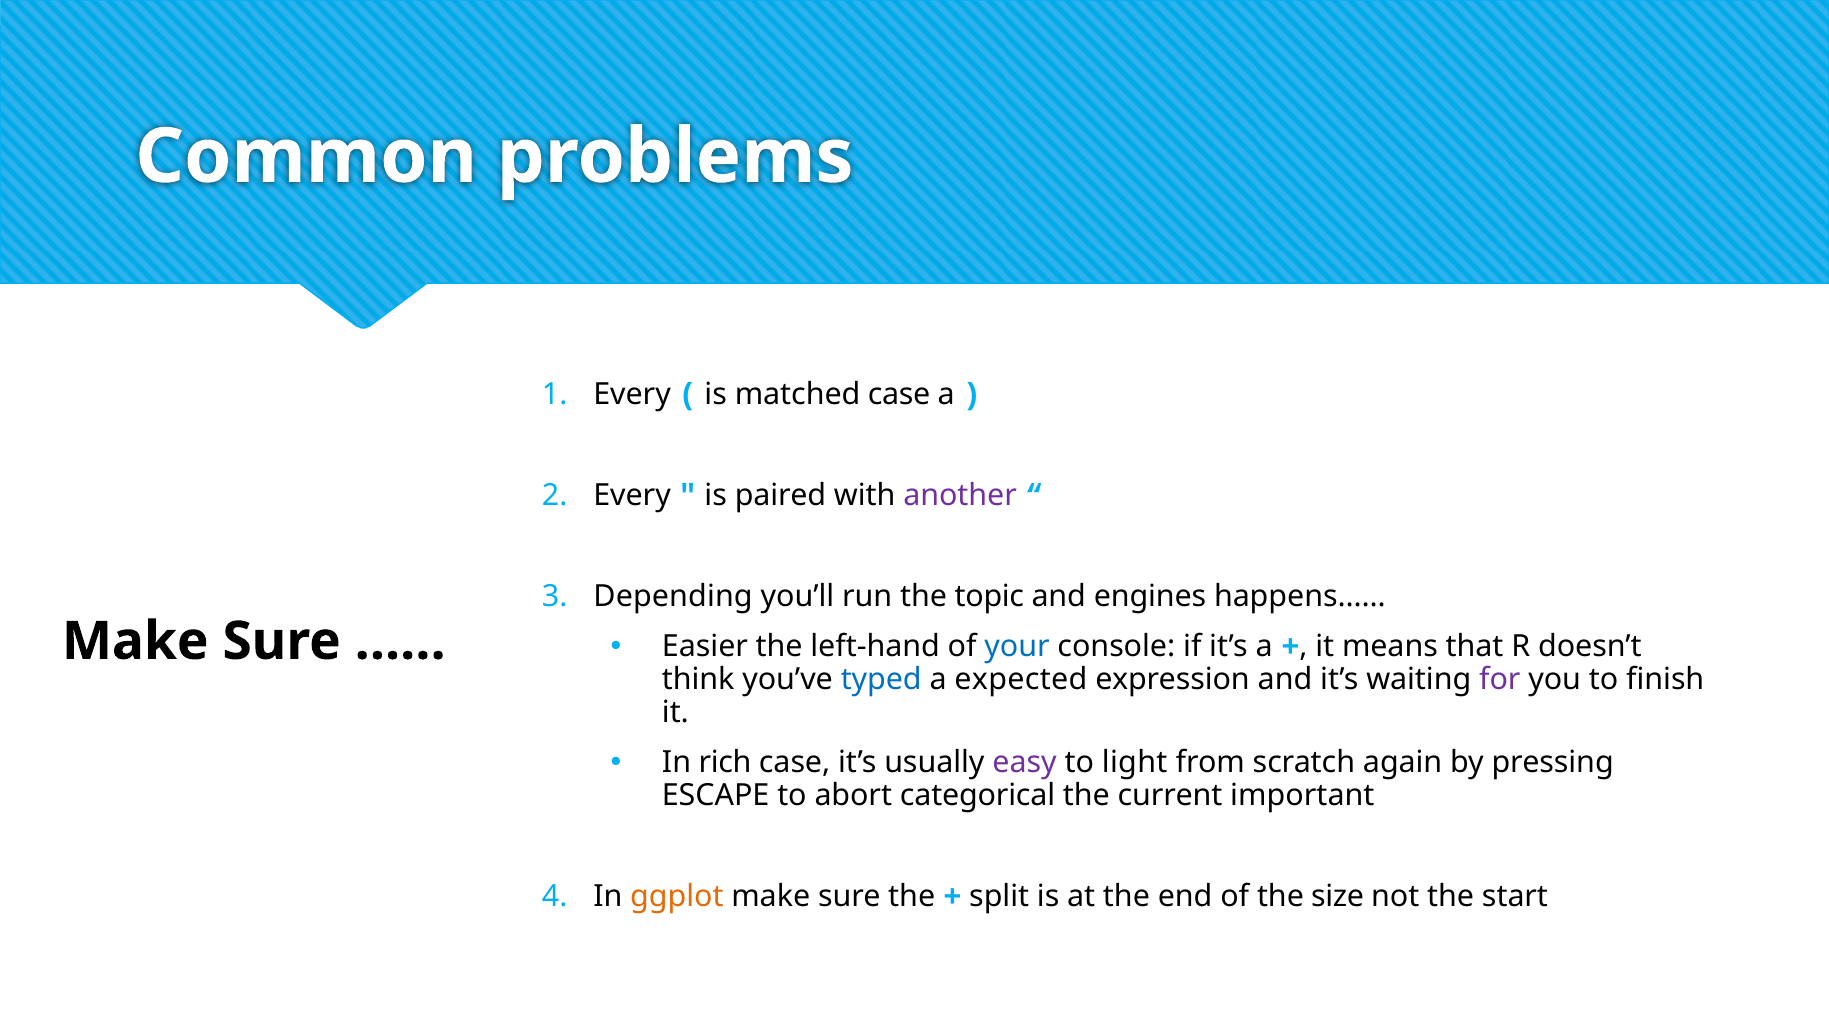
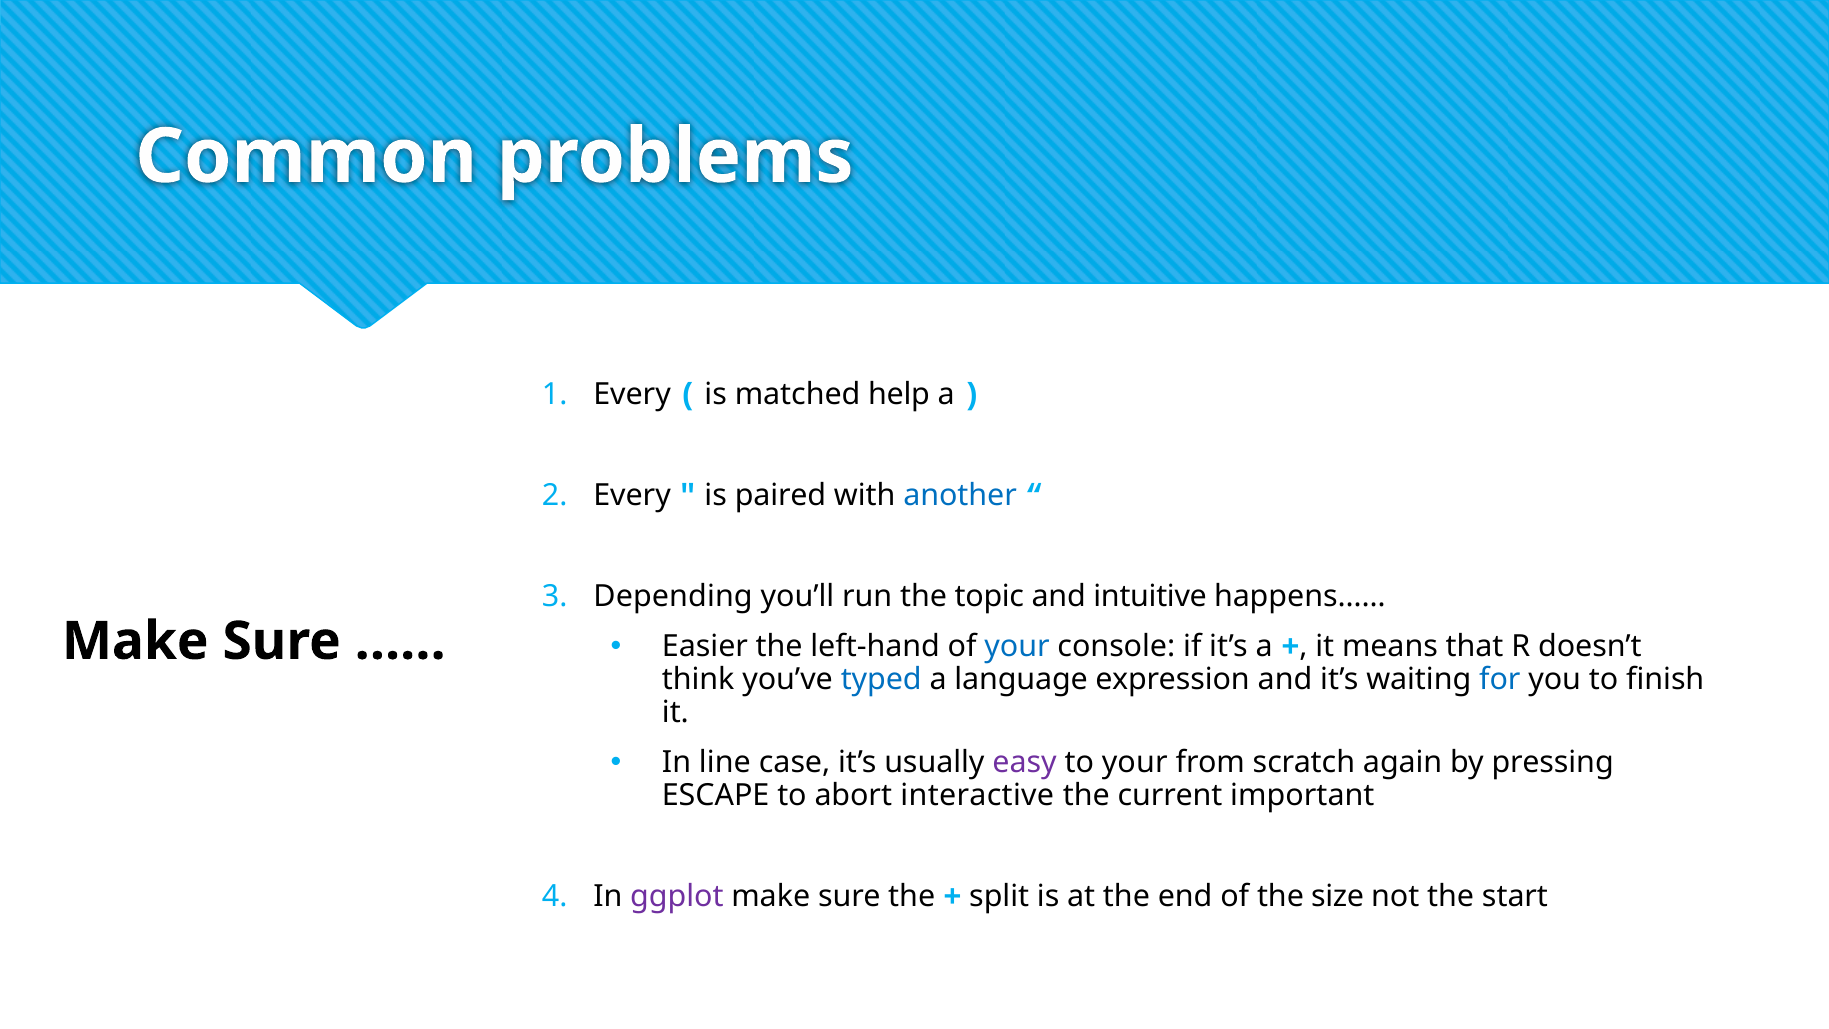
matched case: case -> help (899, 394)
another colour: purple -> blue (960, 495)
engines: engines -> intuitive (1150, 596)
expected: expected -> language (1021, 679)
for colour: purple -> blue (1500, 679)
rich: rich -> line (725, 763)
to light: light -> your (1135, 763)
categorical: categorical -> interactive (977, 795)
ggplot colour: orange -> purple (677, 896)
